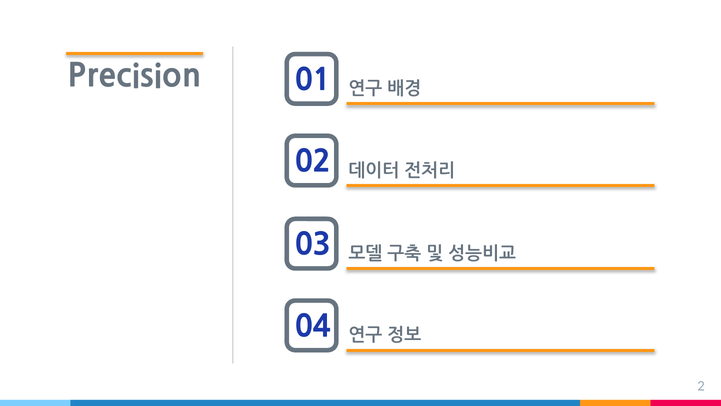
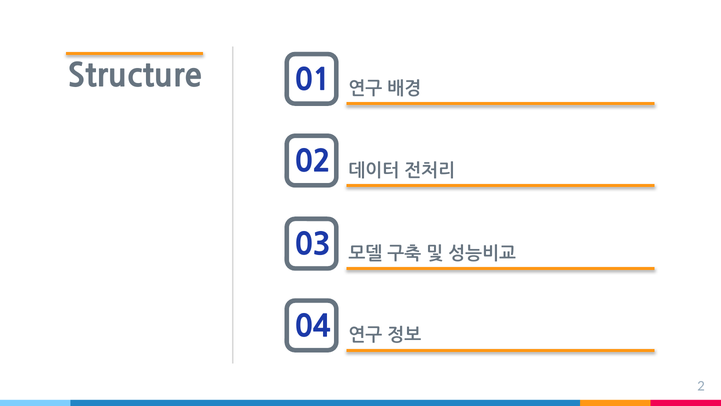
Precision: Precision -> Structure (135, 76)
